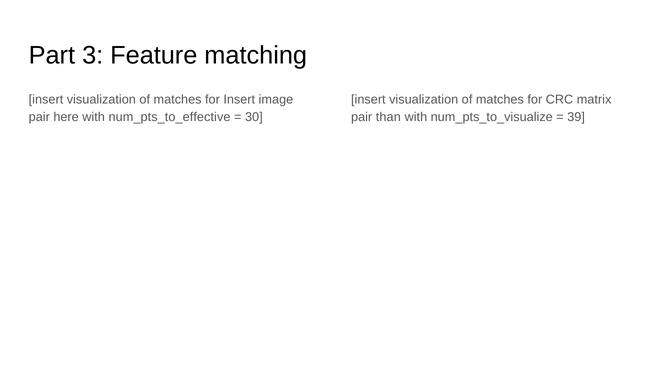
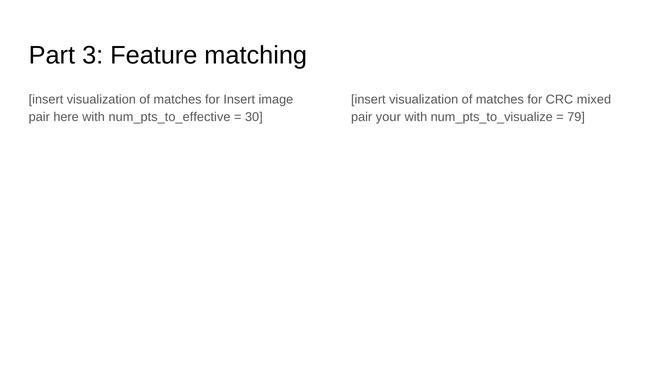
matrix: matrix -> mixed (594, 99)
than: than -> your (388, 117)
39: 39 -> 79 (576, 117)
